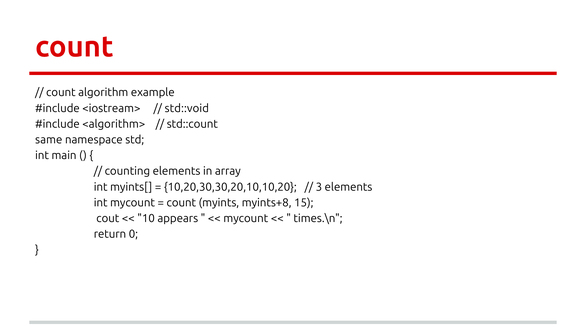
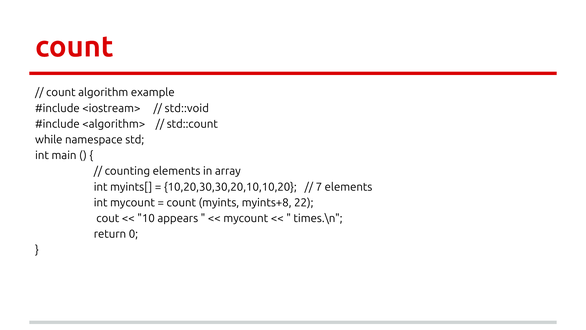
same: same -> while (49, 140)
3: 3 -> 7 (319, 187)
15: 15 -> 22 (304, 202)
